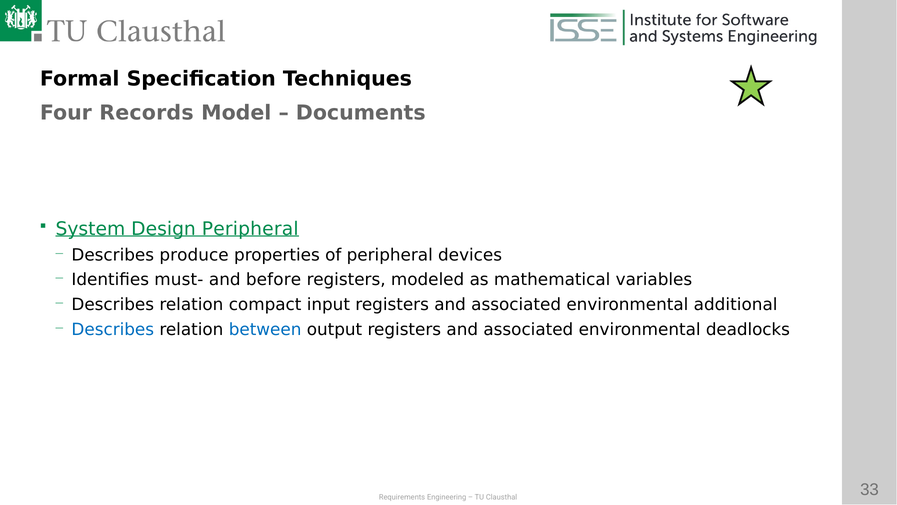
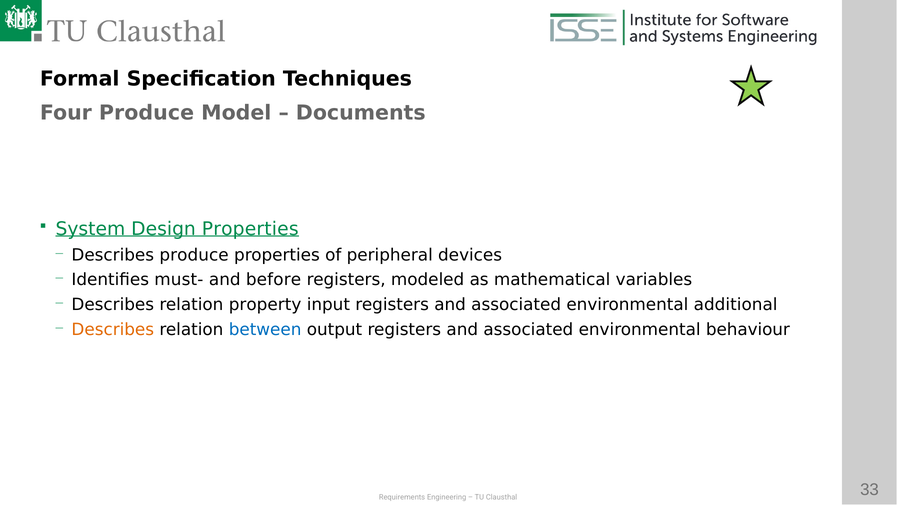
Four Records: Records -> Produce (147, 113)
Design Peripheral: Peripheral -> Properties (250, 229)
compact: compact -> property (265, 304)
Describes colour: blue -> orange (113, 329)
deadlocks: deadlocks -> behaviour (748, 329)
